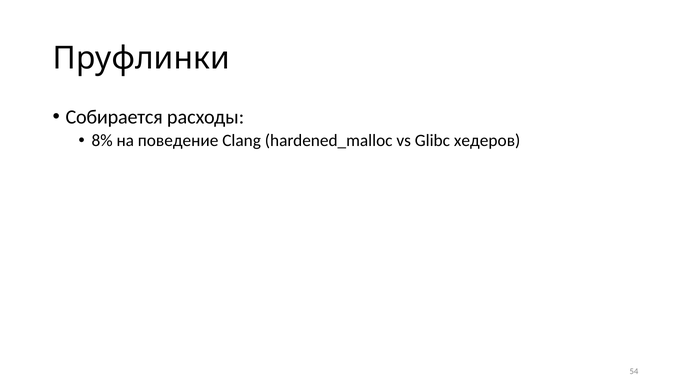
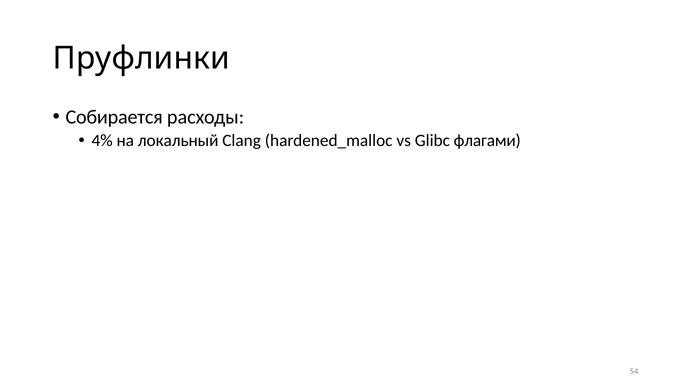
8%: 8% -> 4% (102, 141)
поведение: поведение -> локальный (178, 141)
хедеров: хедеров -> флагами (487, 141)
